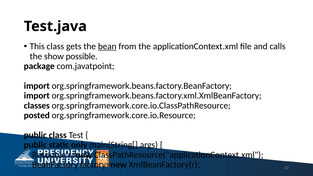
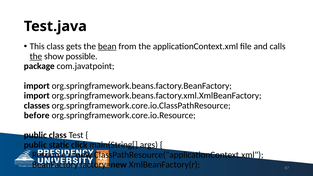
the underline: none -> present (36, 56)
posted: posted -> before (37, 115)
only: only -> click (79, 145)
